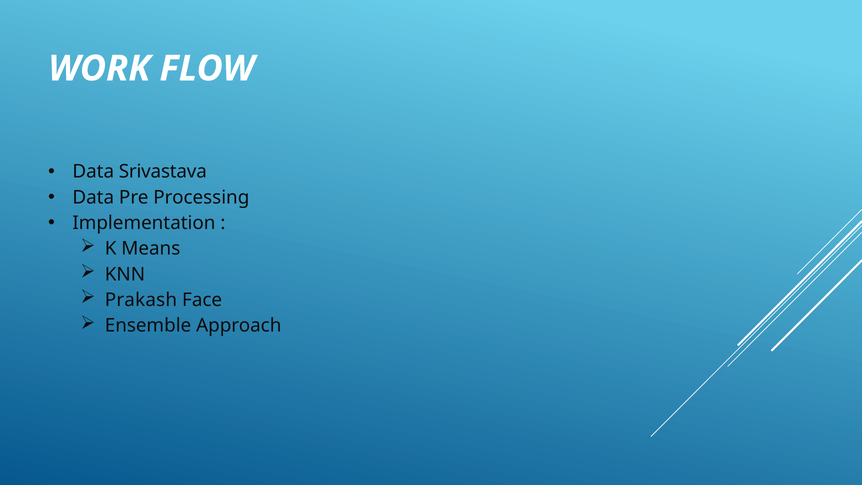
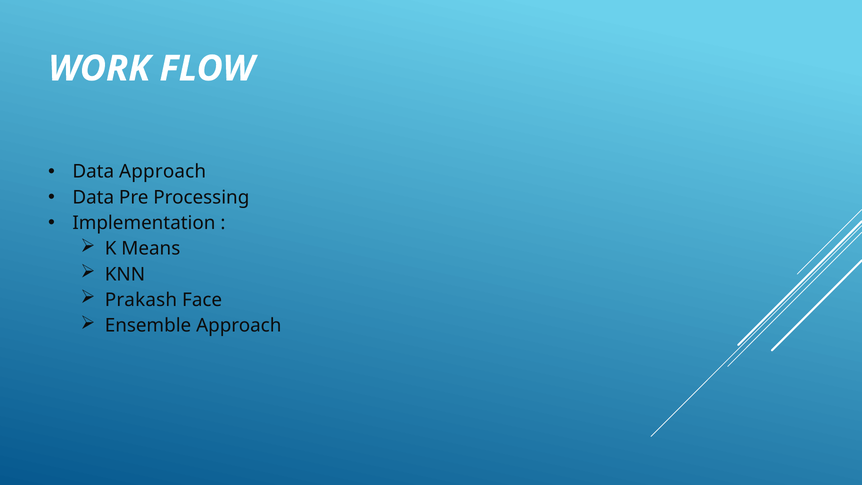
Data Srivastava: Srivastava -> Approach (163, 172)
